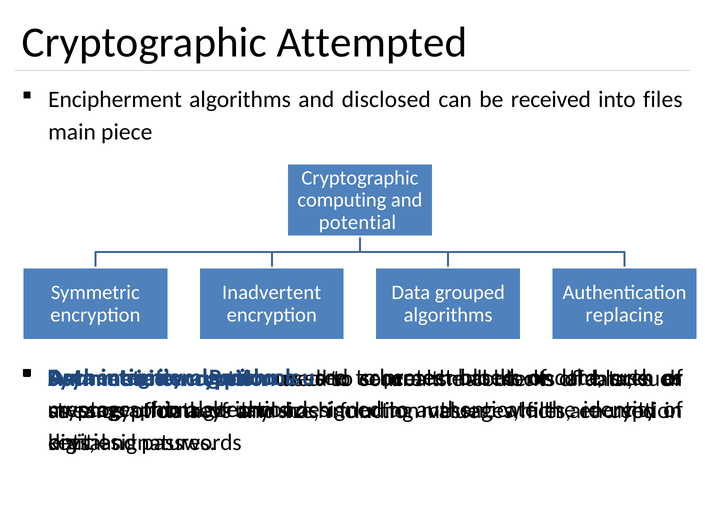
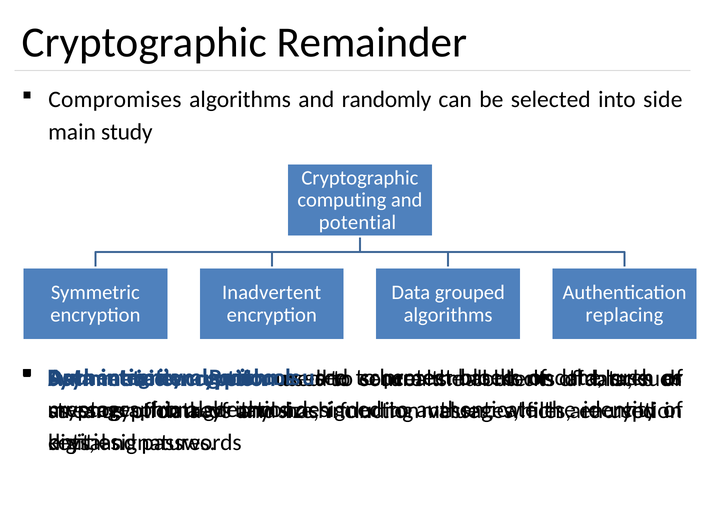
Attempted: Attempted -> Remainder (372, 42)
Encipherment: Encipherment -> Compromises (115, 100)
disclosed: disclosed -> randomly (386, 100)
received: received -> selected (551, 100)
into files: files -> side (663, 100)
piece: piece -> study (127, 132)
